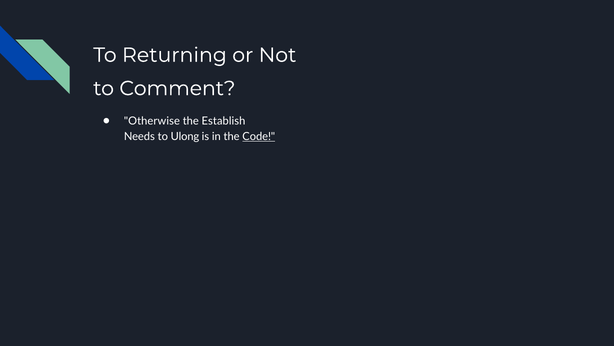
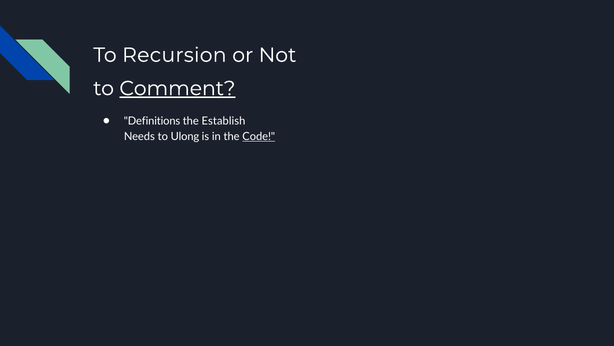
Returning: Returning -> Recursion (174, 55)
Comment underline: none -> present (177, 88)
Otherwise: Otherwise -> Definitions (152, 121)
